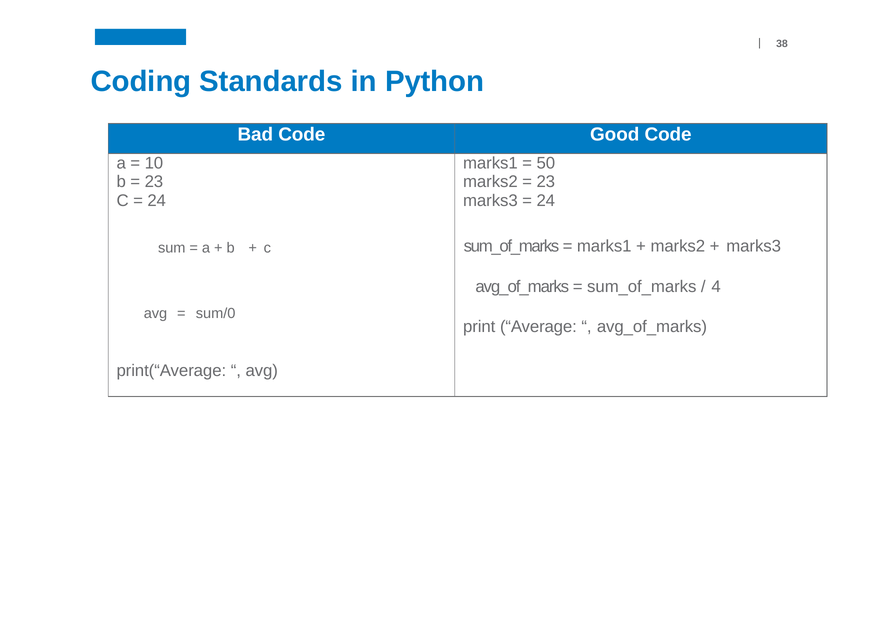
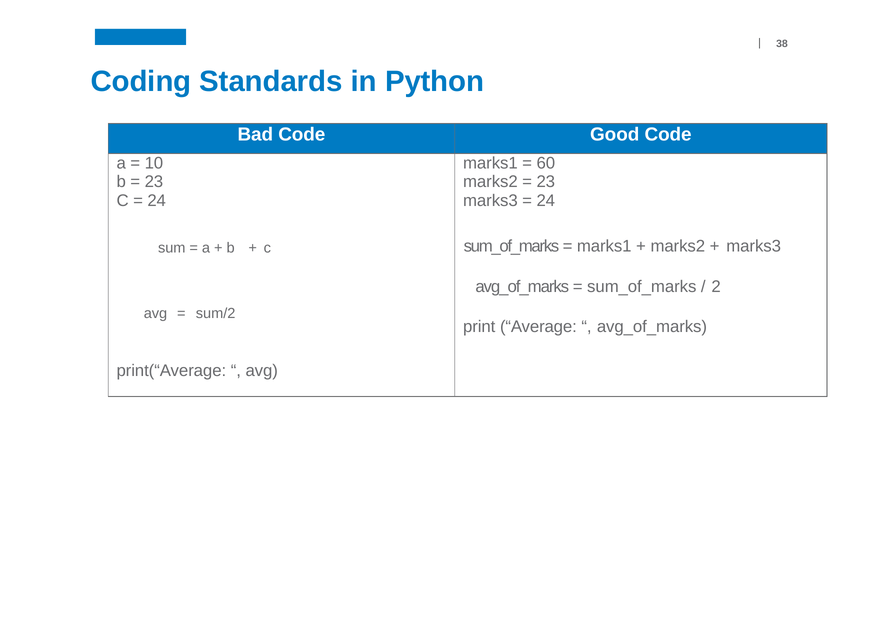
50: 50 -> 60 (546, 163)
4: 4 -> 2 (716, 287)
sum/0: sum/0 -> sum/2 (216, 313)
